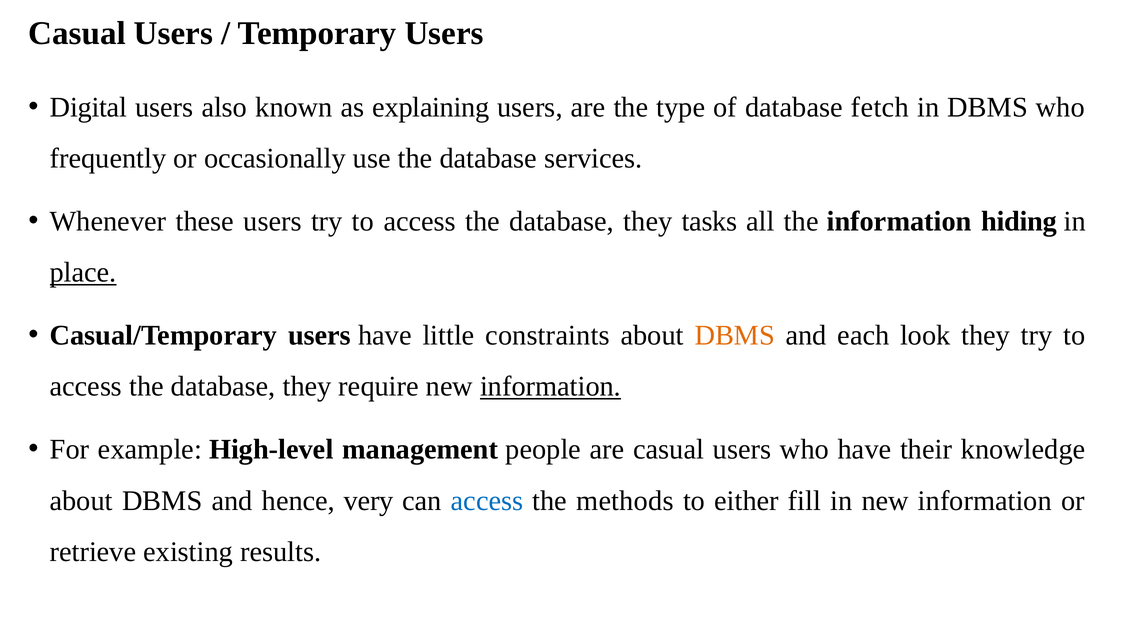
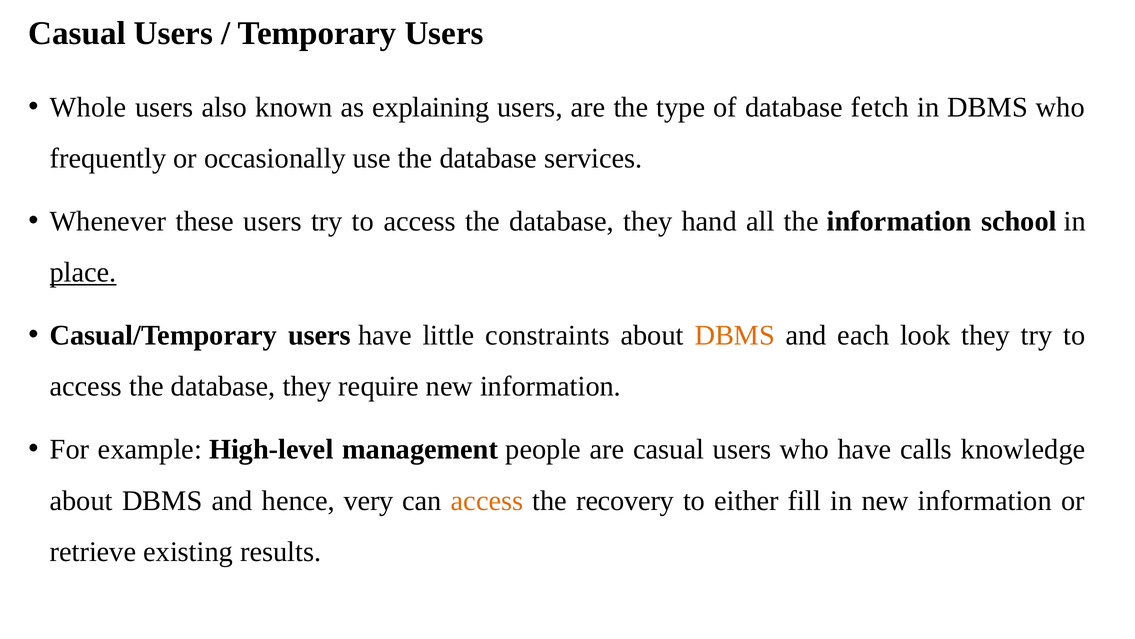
Digital: Digital -> Whole (88, 107)
tasks: tasks -> hand (709, 221)
hiding: hiding -> school (1019, 221)
information underline: present -> none (551, 386)
their: their -> calls (926, 449)
access colour: blue -> orange (487, 500)
methods: methods -> recovery (625, 500)
